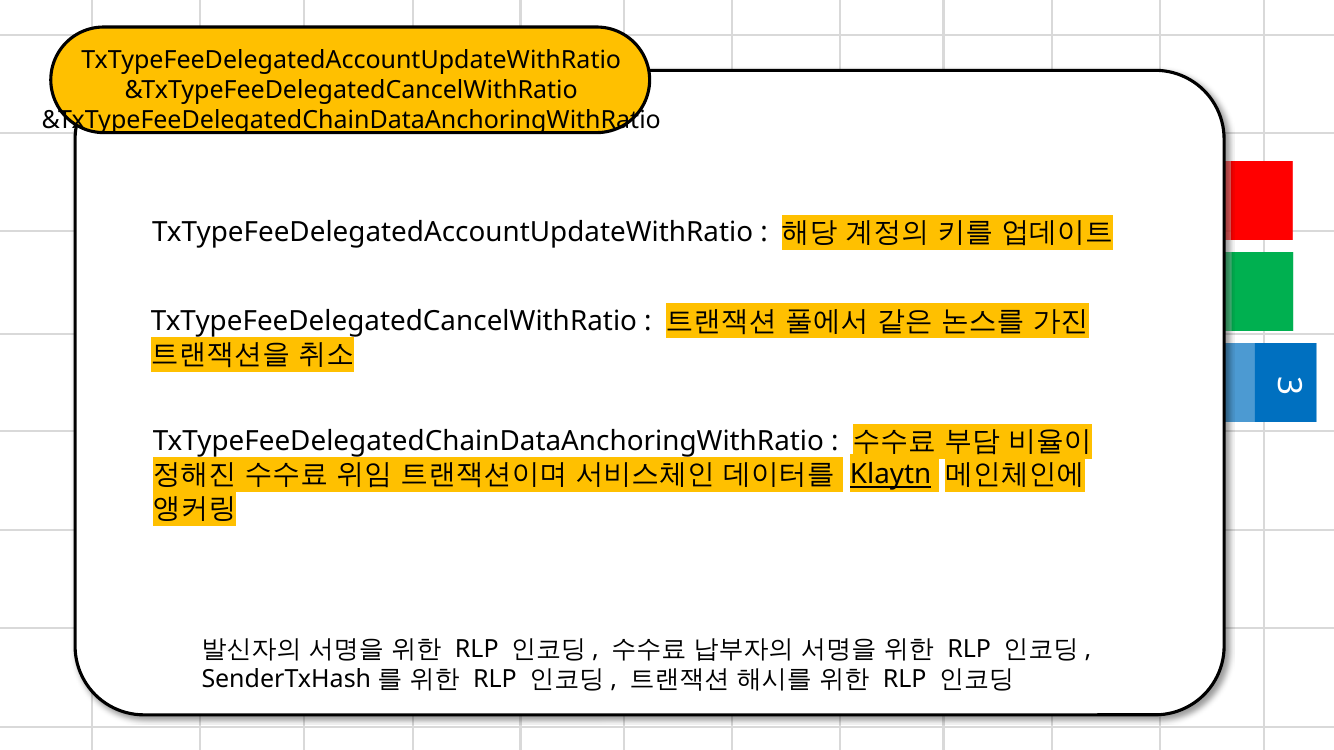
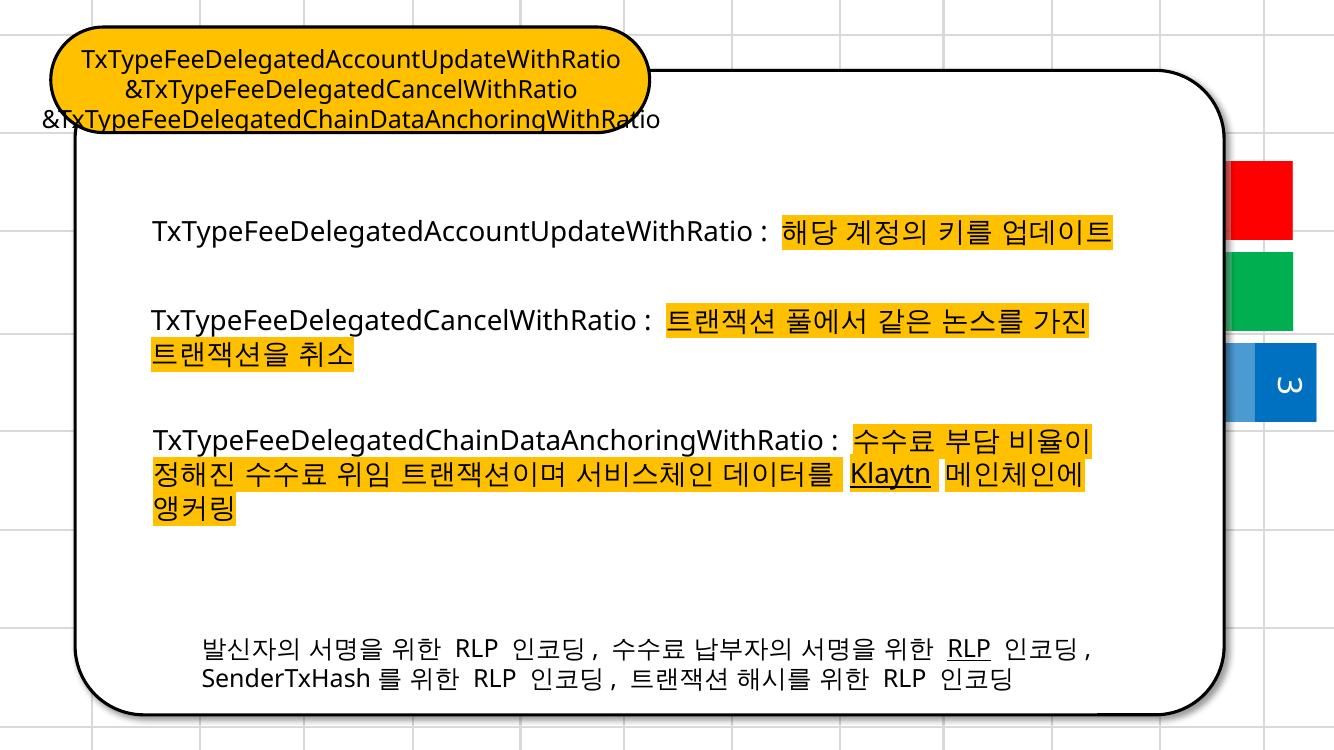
RLP underline: none -> present (969, 650)
